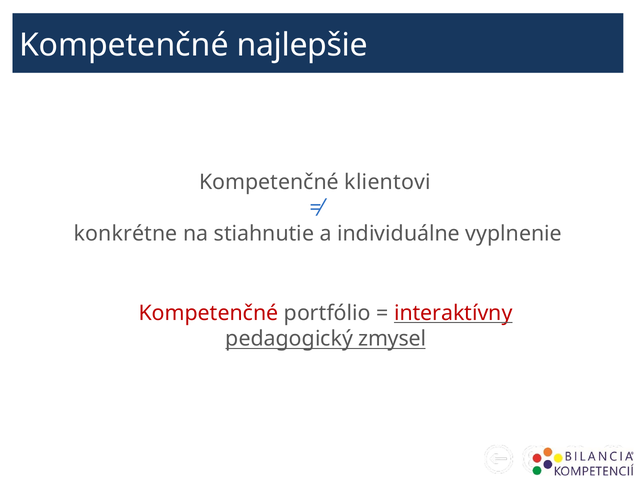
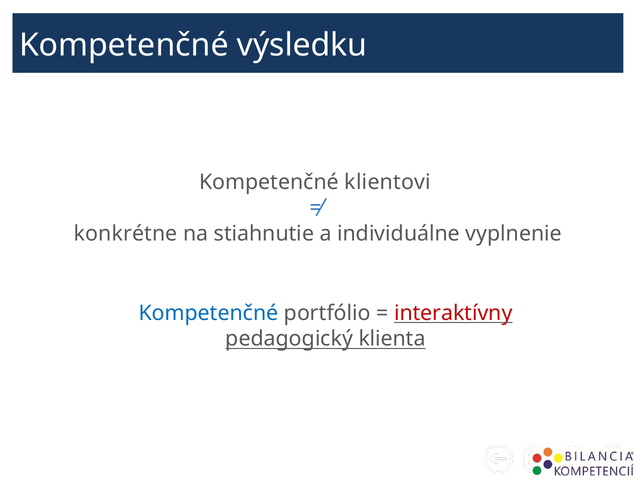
najlepšie: najlepšie -> výsledku (302, 45)
Kompetenčné colour: red -> blue (208, 313)
zmysel: zmysel -> klienta (392, 338)
